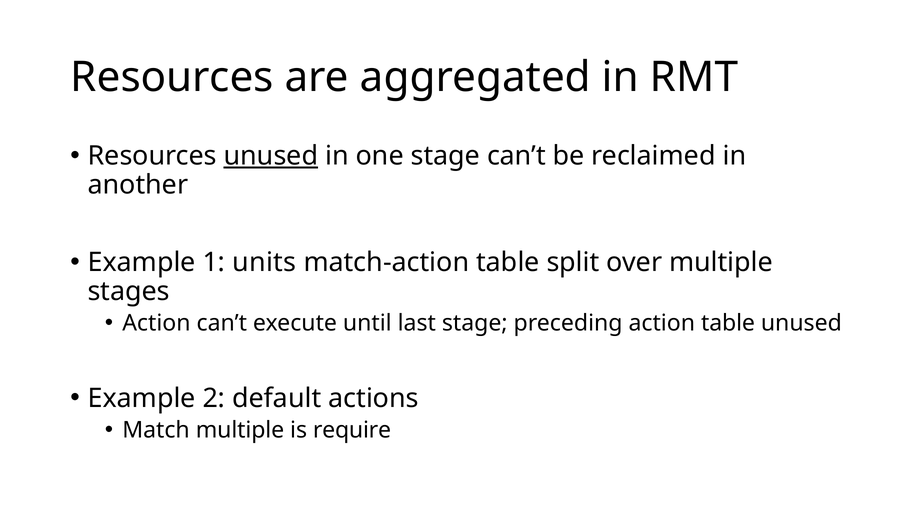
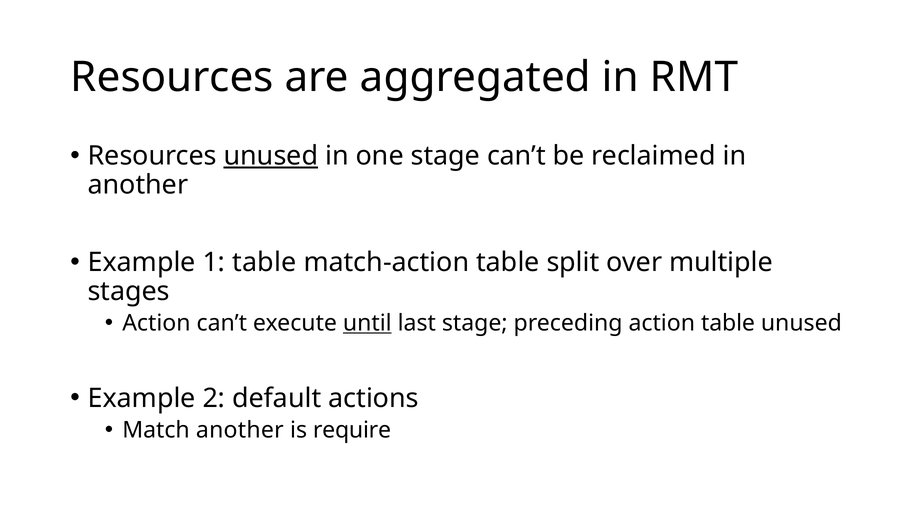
1 units: units -> table (264, 262)
until underline: none -> present (367, 323)
Match multiple: multiple -> another (240, 430)
